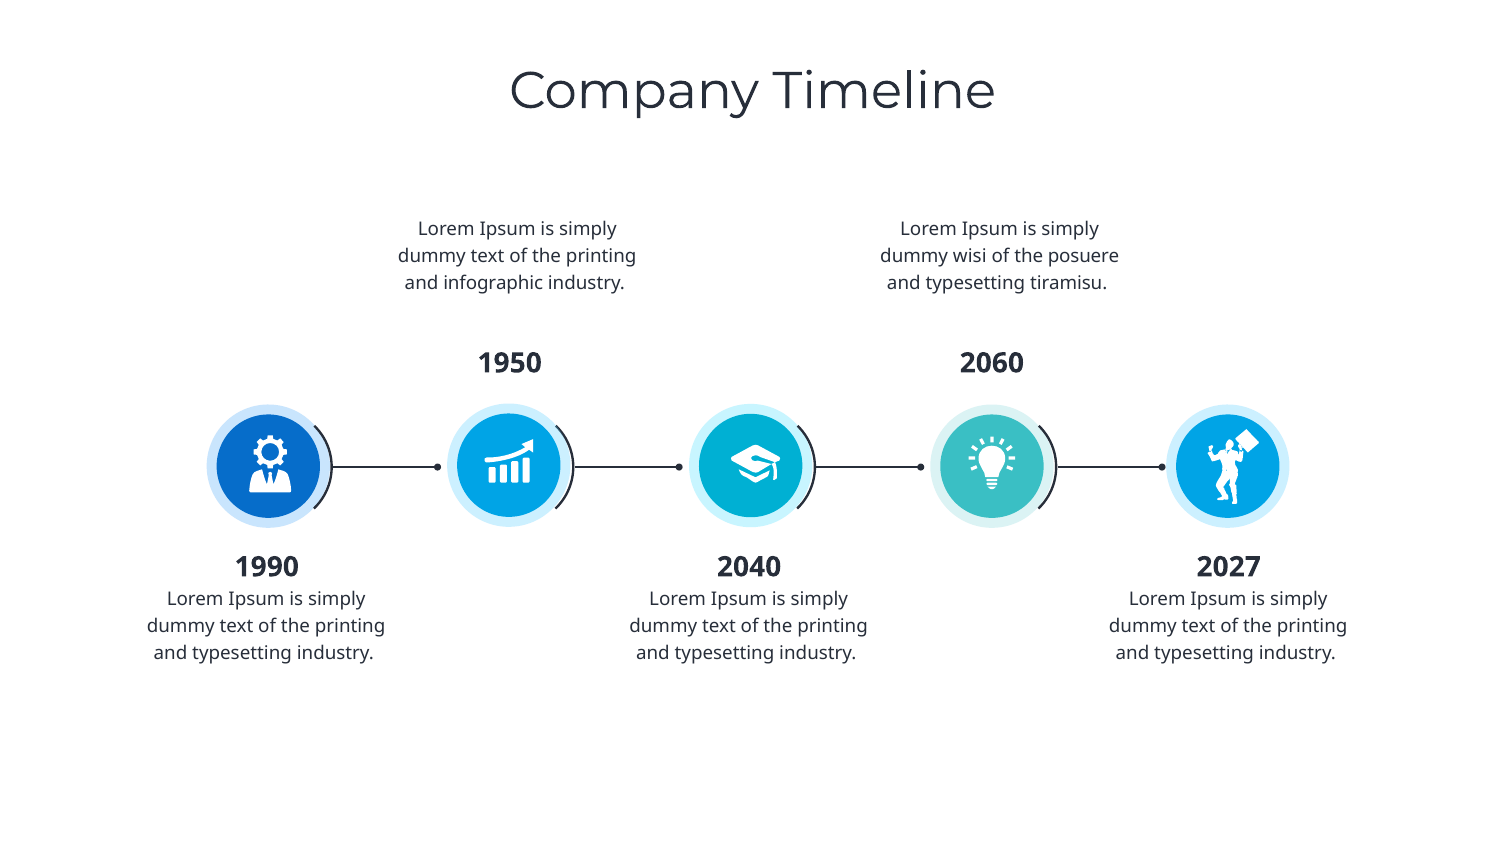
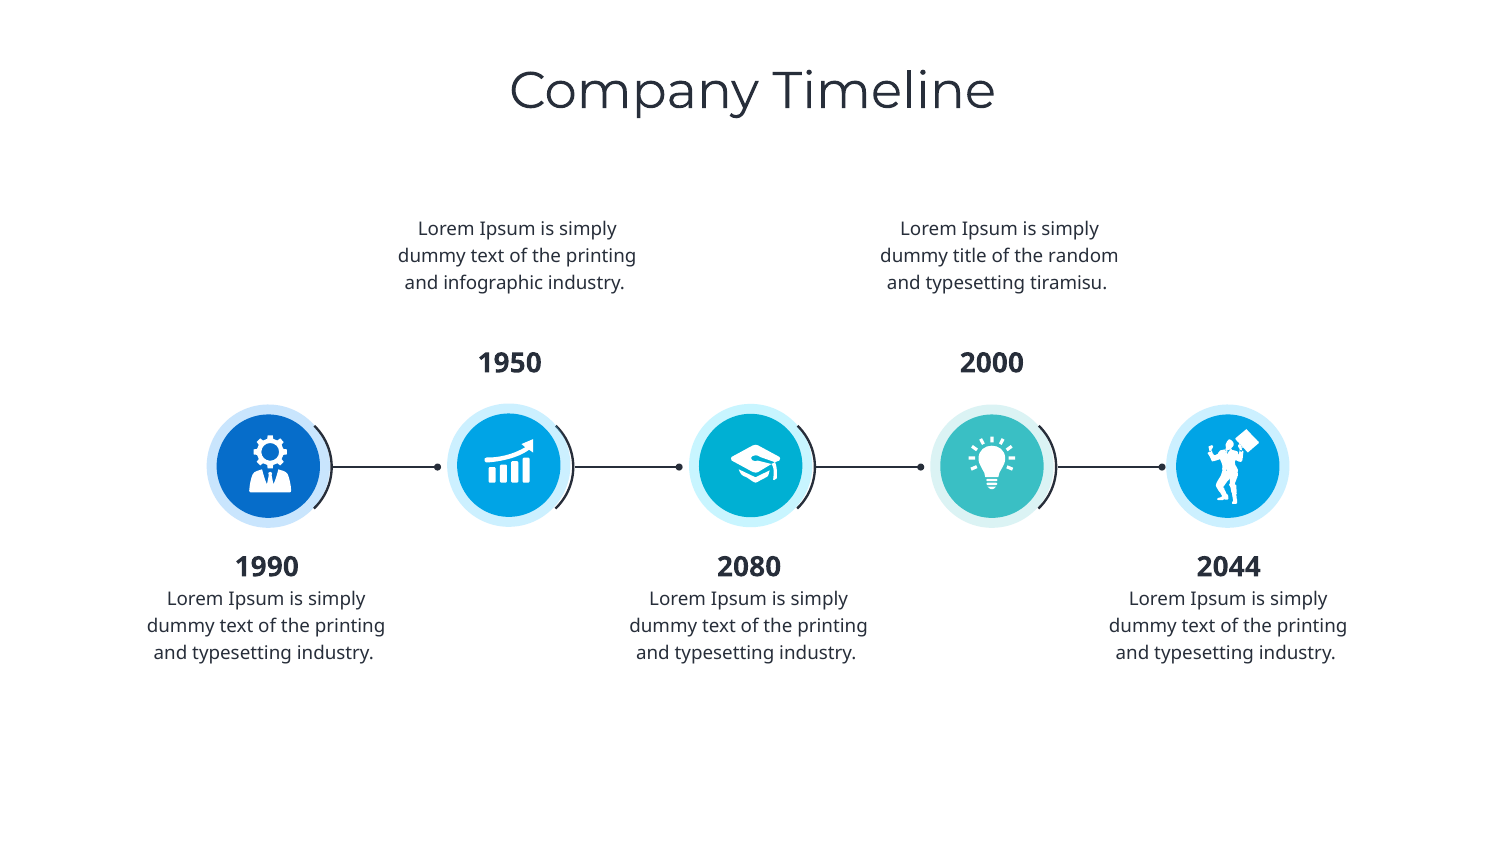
wisi: wisi -> title (970, 256)
posuere: posuere -> random (1083, 256)
2060: 2060 -> 2000 (992, 363)
2040: 2040 -> 2080 (749, 567)
2027: 2027 -> 2044 (1229, 567)
